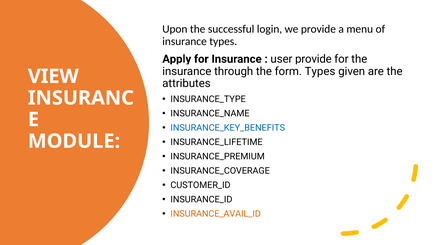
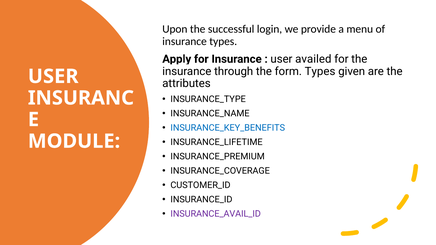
user provide: provide -> availed (313, 59)
VIEW: VIEW -> USER (53, 76)
INSURANCE_AVAIL_ID colour: orange -> purple (216, 214)
